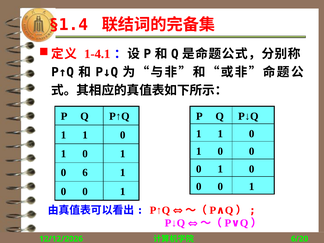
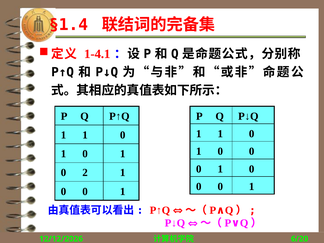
6: 6 -> 2 (85, 173)
